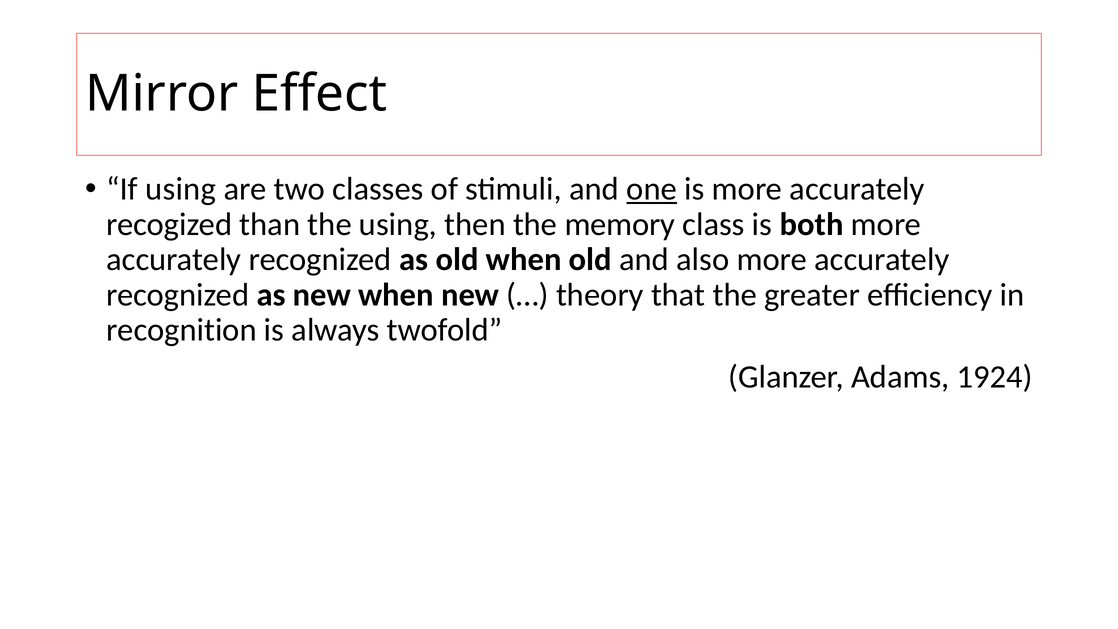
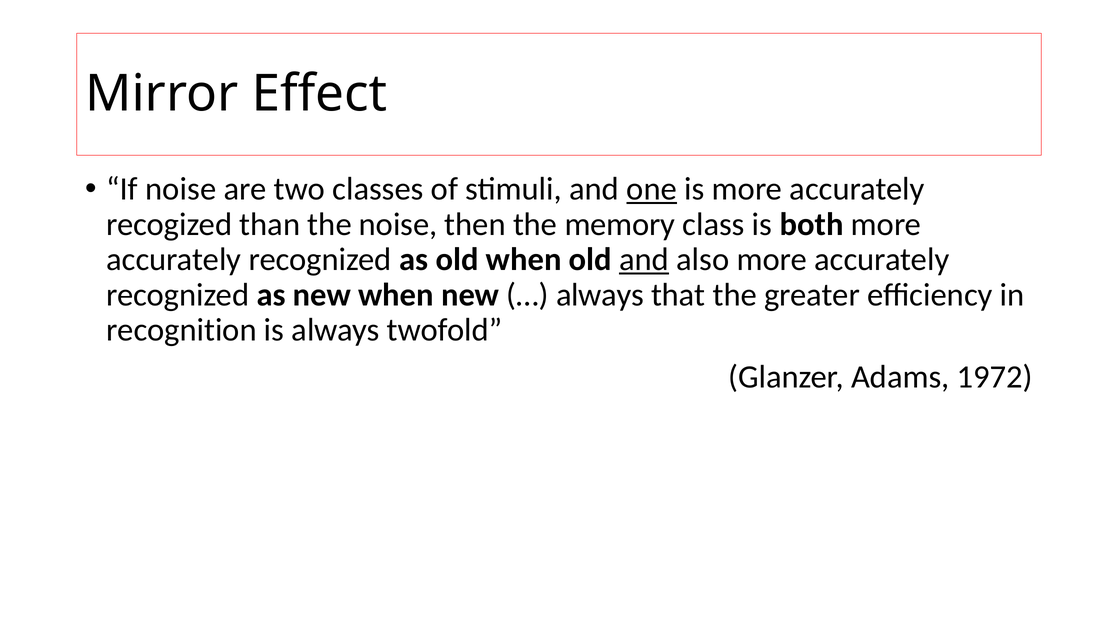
If using: using -> noise (181, 189)
the using: using -> noise (398, 224)
and underline: none -> present (644, 259)
theory: theory -> always (600, 295)
1924: 1924 -> 1972 (995, 377)
